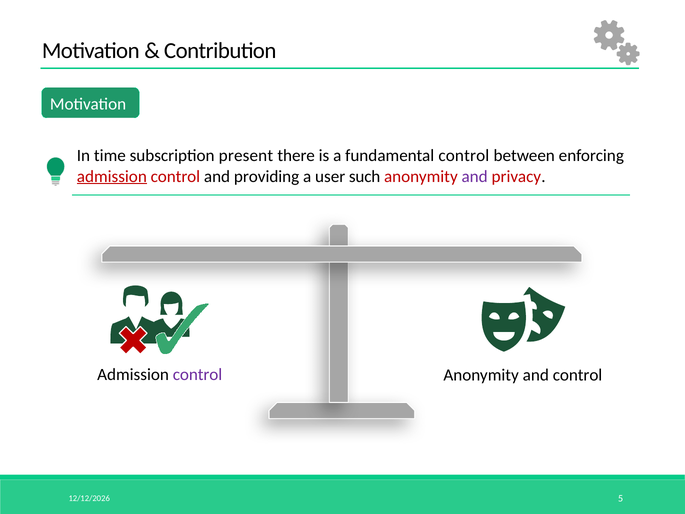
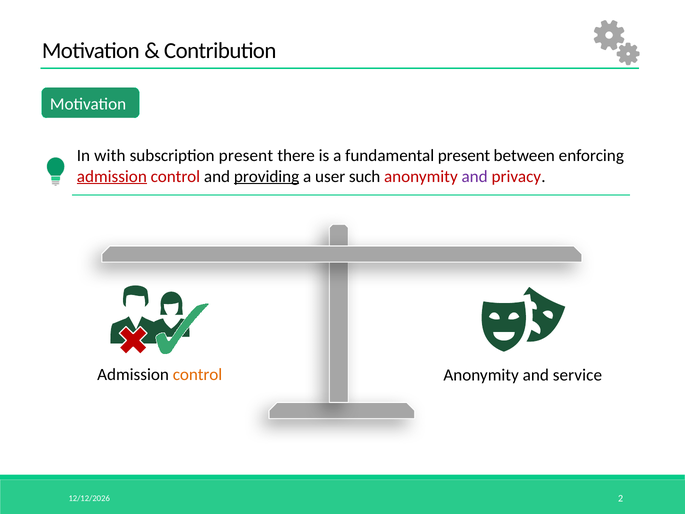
time: time -> with (110, 156)
fundamental control: control -> present (464, 156)
providing underline: none -> present (267, 176)
control colour: purple -> orange (198, 374)
and control: control -> service (577, 375)
5: 5 -> 2 (621, 498)
